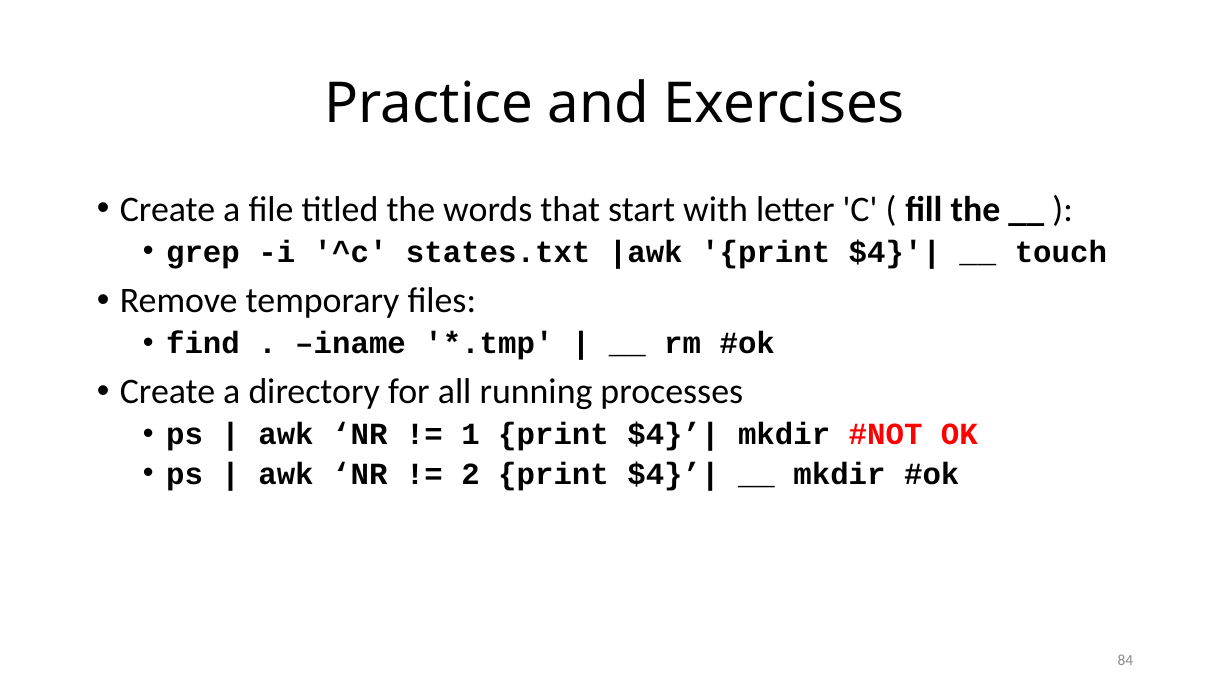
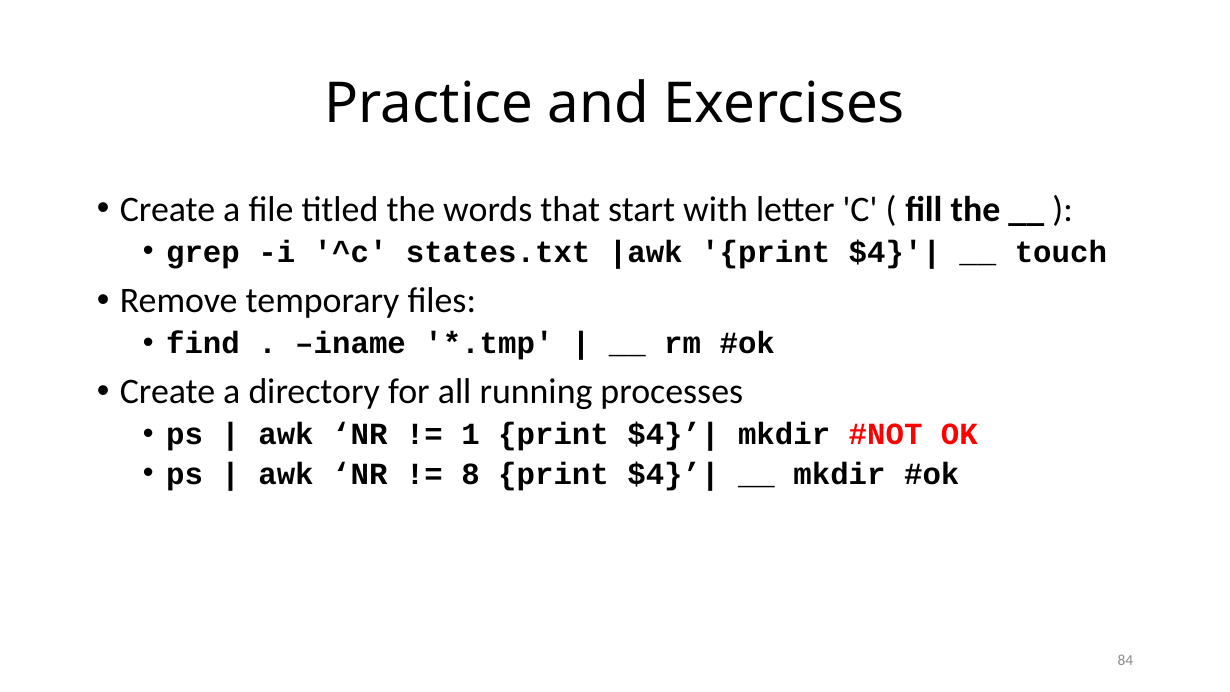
2: 2 -> 8 (470, 474)
